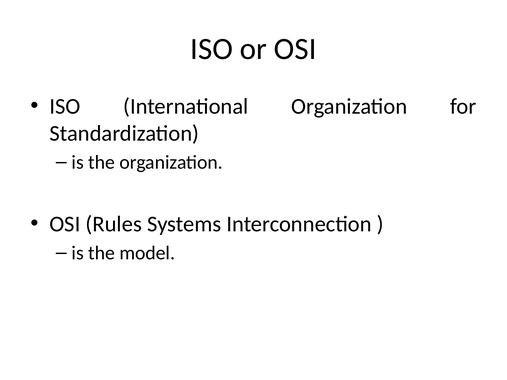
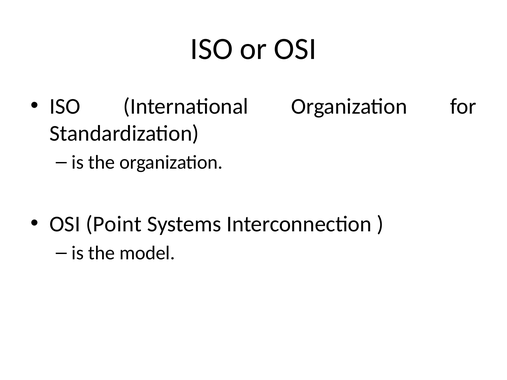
Rules: Rules -> Point (114, 224)
